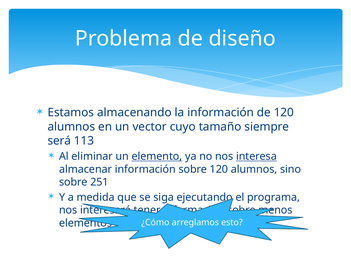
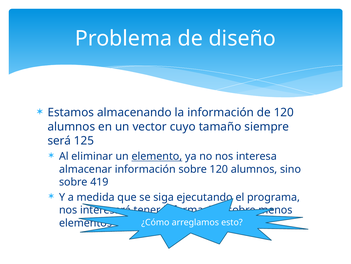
113: 113 -> 125 (84, 140)
interesa underline: present -> none (256, 156)
251: 251 -> 419 (99, 182)
